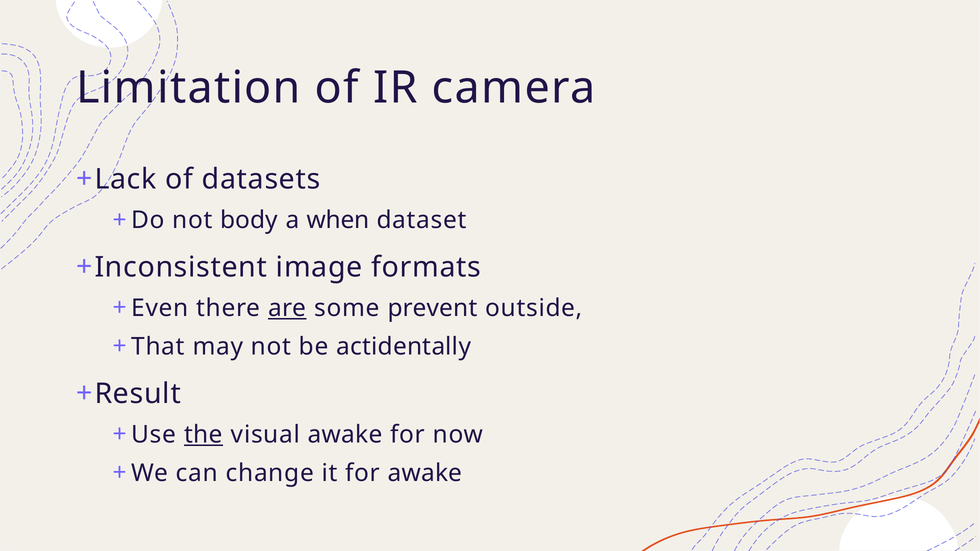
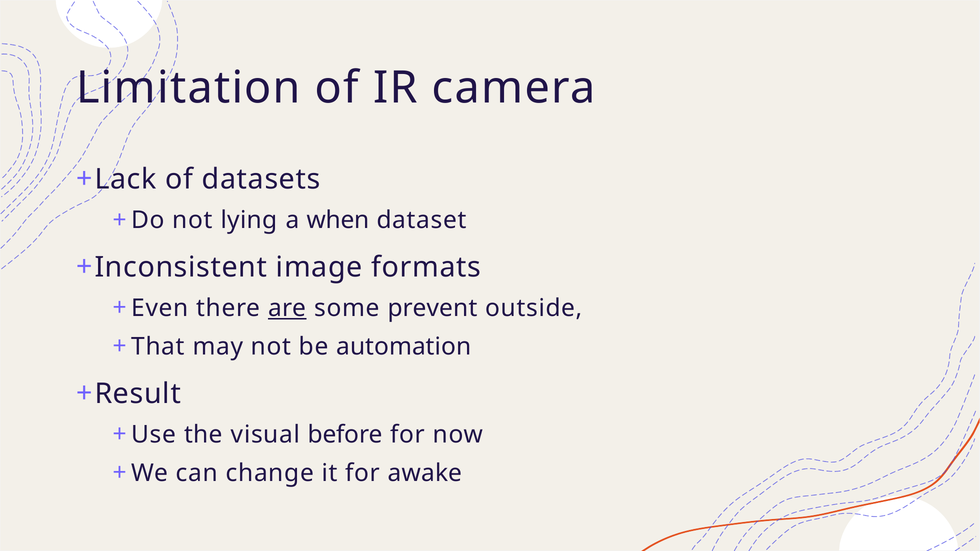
body: body -> lying (249, 220)
actidentally: actidentally -> automation (404, 347)
the underline: present -> none (203, 435)
visual awake: awake -> before (345, 435)
